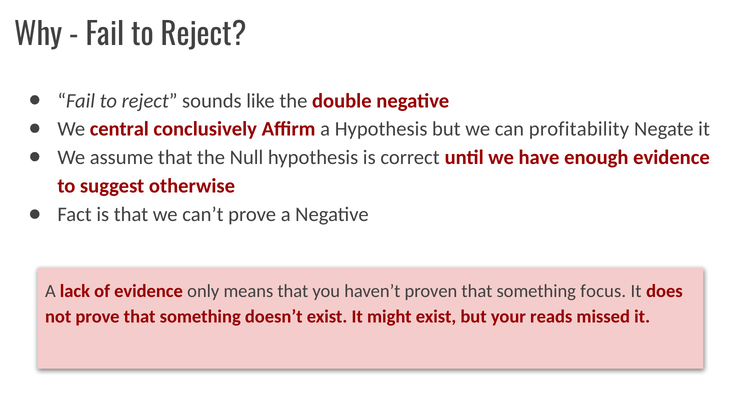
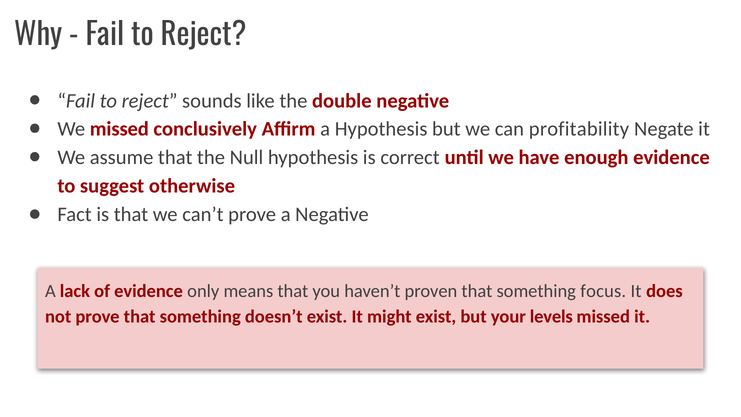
We central: central -> missed (119, 129)
reads: reads -> levels (551, 316)
